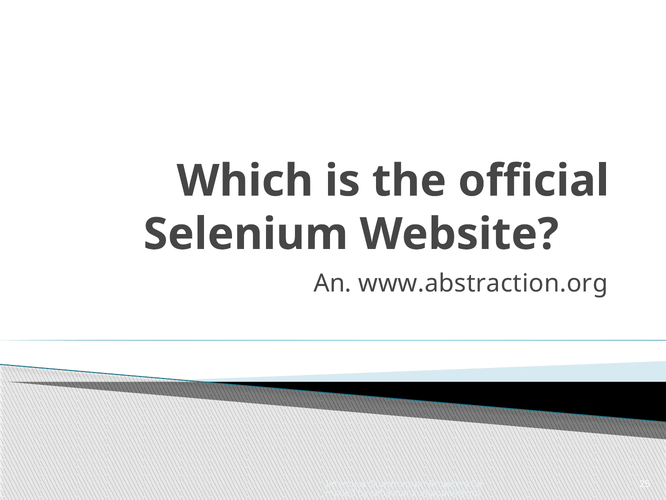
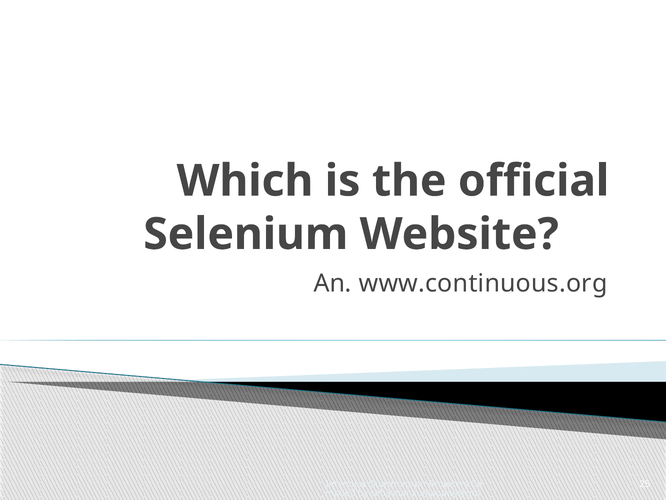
www.abstraction.org: www.abstraction.org -> www.continuous.org (483, 283)
